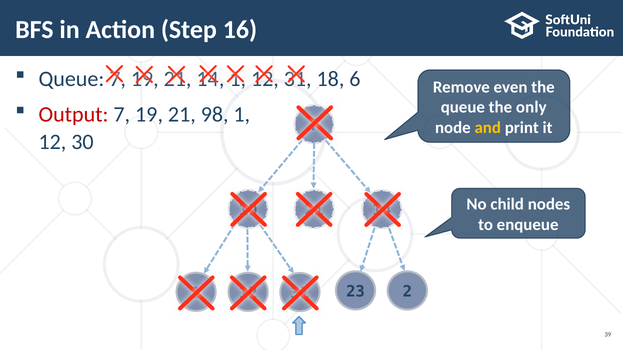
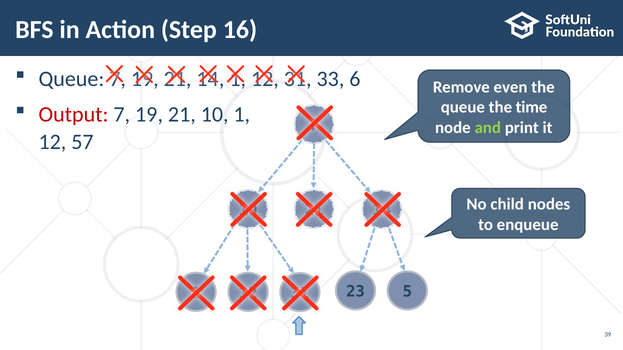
18: 18 -> 33 (330, 79)
only: only -> time (531, 107)
98: 98 -> 10 (215, 115)
and colour: yellow -> light green (488, 128)
30: 30 -> 57 (82, 142)
2: 2 -> 5 (407, 292)
